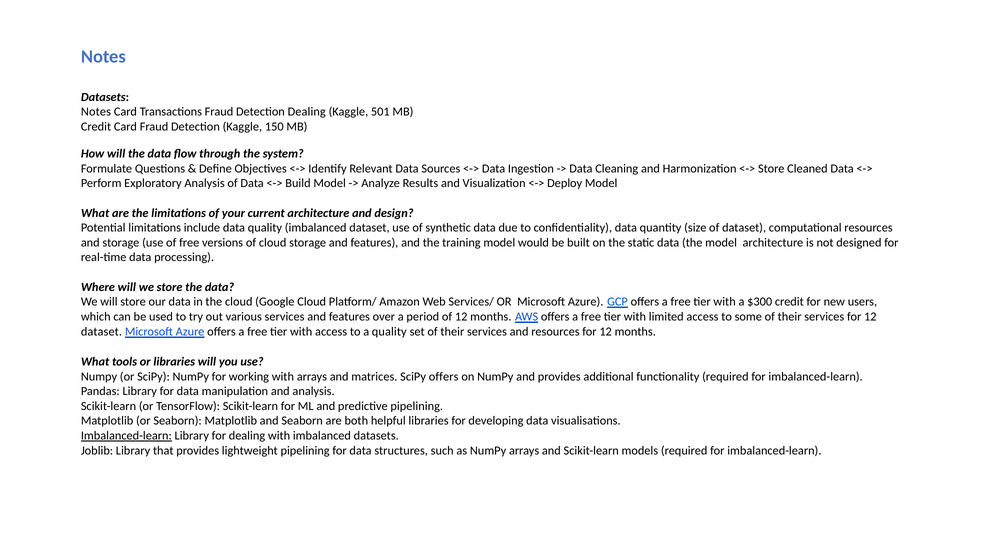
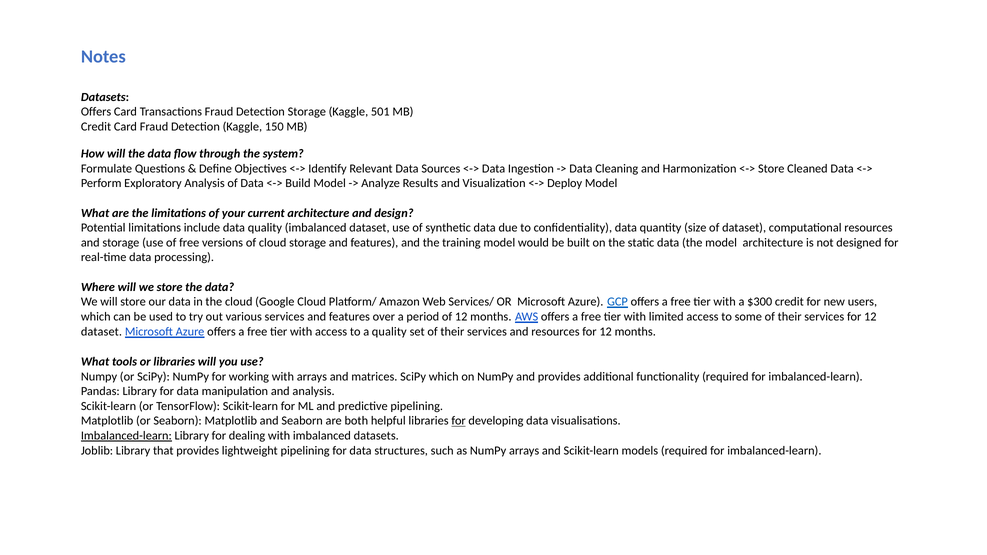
Notes: Notes -> Offers (96, 112)
Detection Dealing: Dealing -> Storage (307, 112)
SciPy offers: offers -> which (444, 377)
for underline: none -> present (459, 421)
